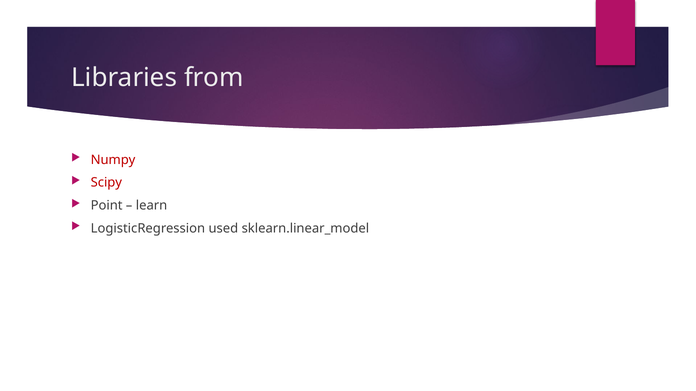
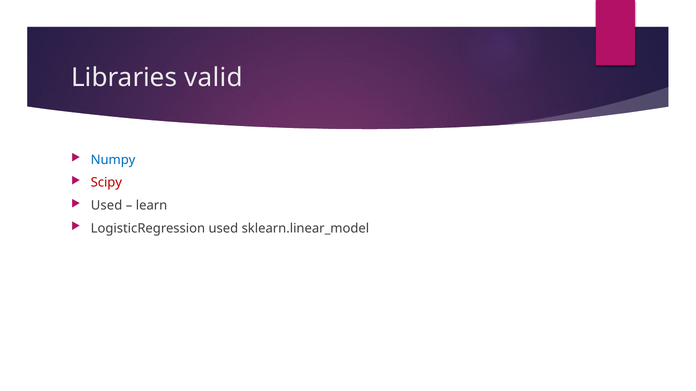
from: from -> valid (214, 78)
Numpy colour: red -> blue (113, 160)
Point: Point -> Used (107, 206)
